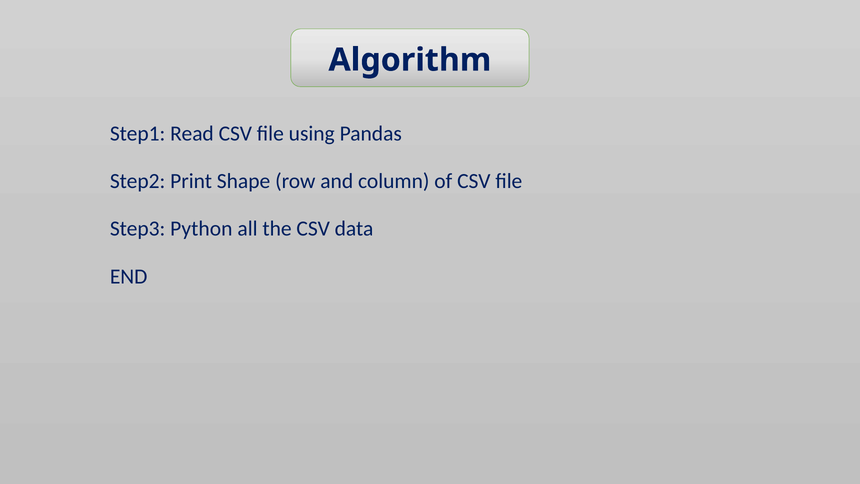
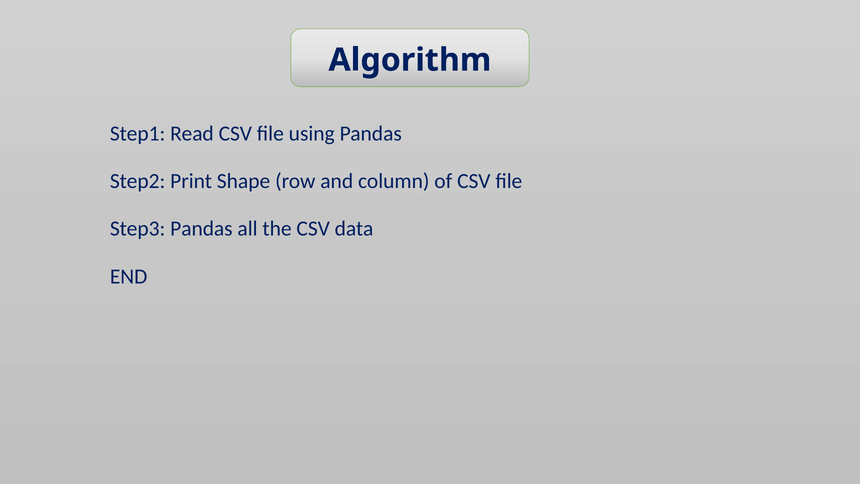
Step3 Python: Python -> Pandas (201, 229)
